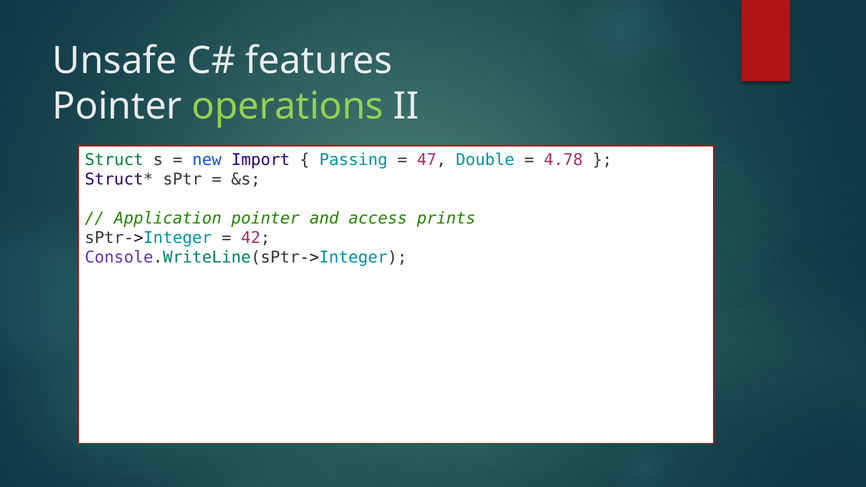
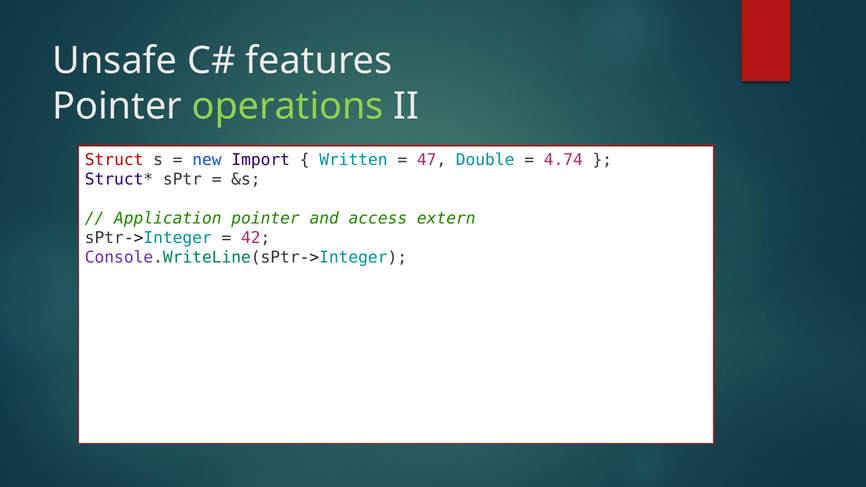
Struct colour: green -> red (114, 160)
Passing: Passing -> Written (353, 160)
4.78: 4.78 -> 4.74 (563, 160)
prints: prints -> extern (446, 218)
